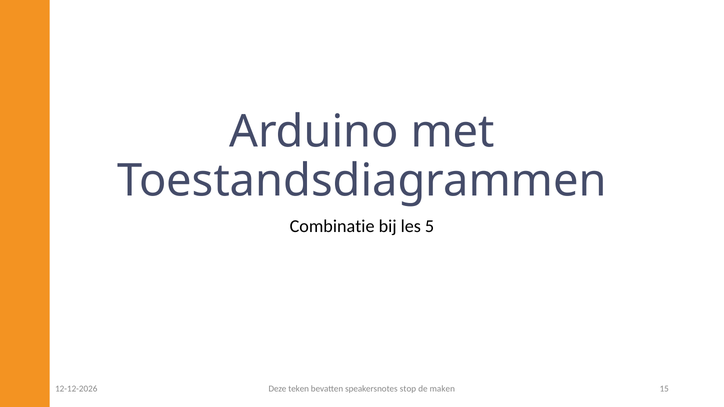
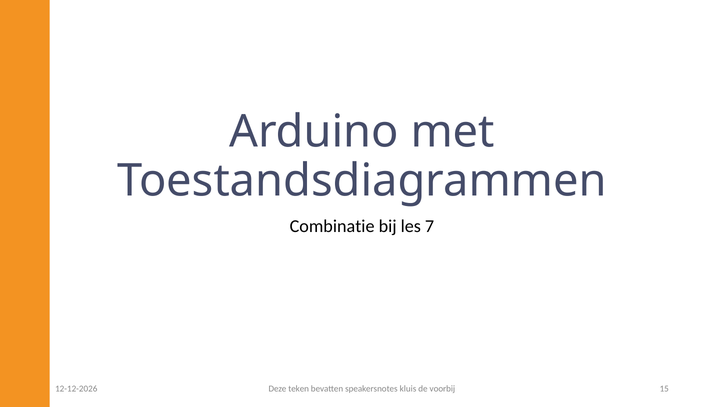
5: 5 -> 7 (430, 226)
stop: stop -> kluis (408, 389)
maken: maken -> voorbij (442, 389)
